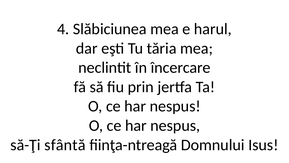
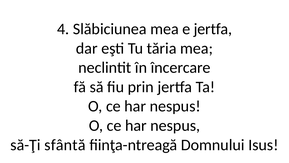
e harul: harul -> jertfa (213, 29)
